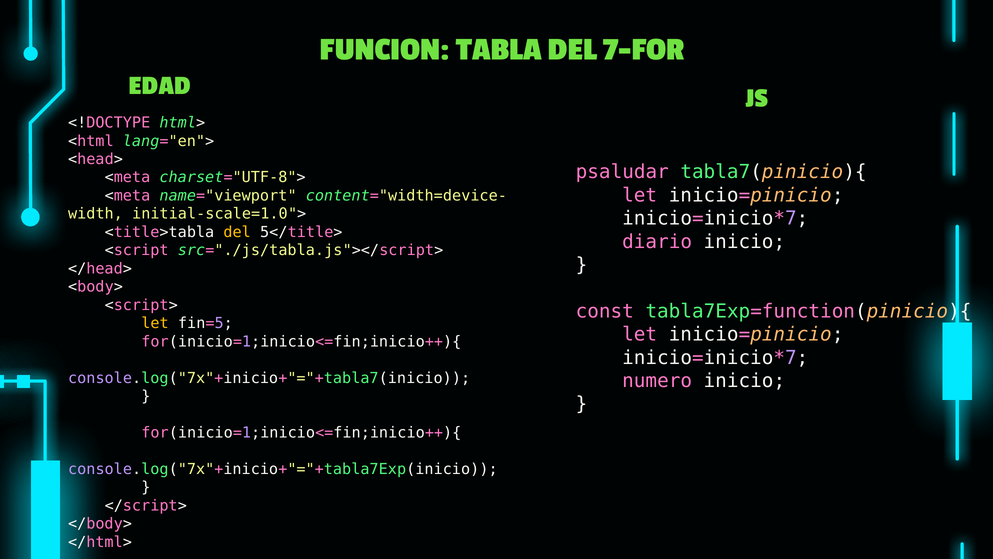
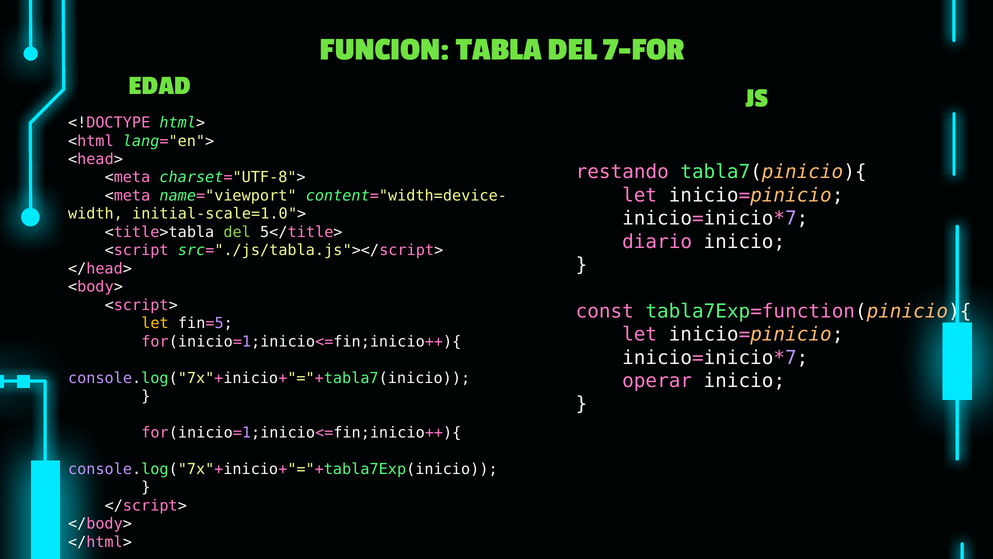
psaludar: psaludar -> restando (622, 172)
del colour: yellow -> light green (237, 232)
numero: numero -> operar (657, 381)
